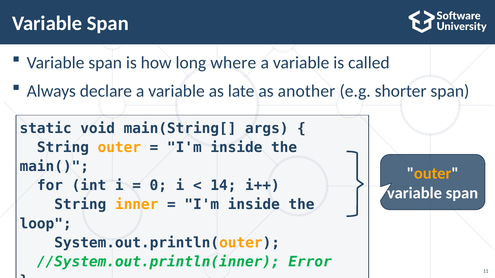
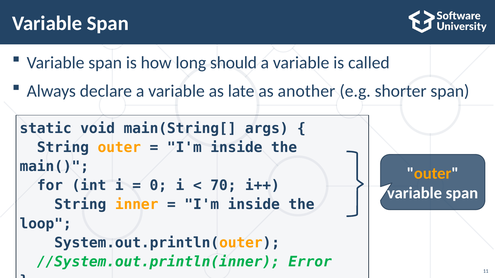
where: where -> should (233, 63)
14: 14 -> 70 (223, 186)
